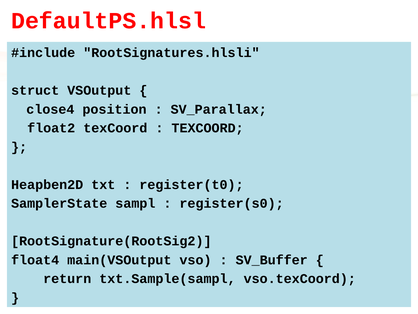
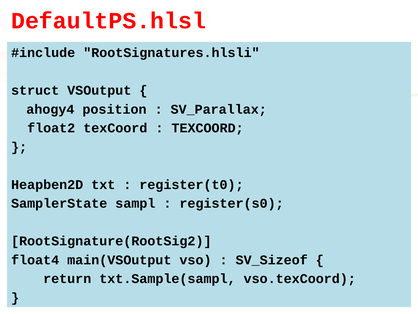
close4: close4 -> ahogy4 (50, 109)
SV_Buffer: SV_Buffer -> SV_Sizeof (272, 260)
